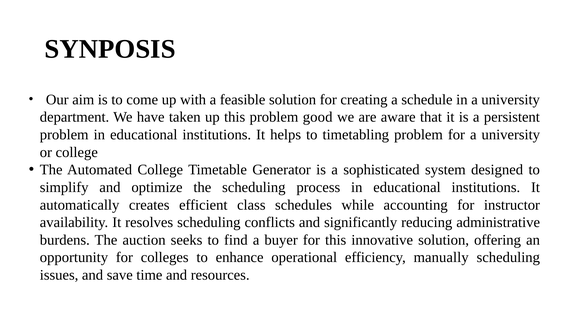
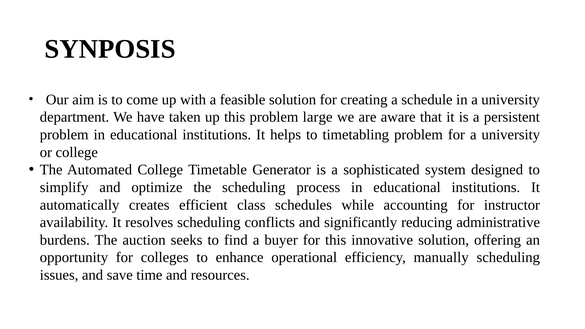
good: good -> large (318, 117)
